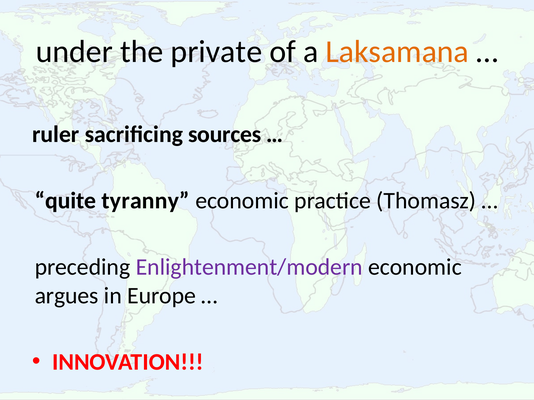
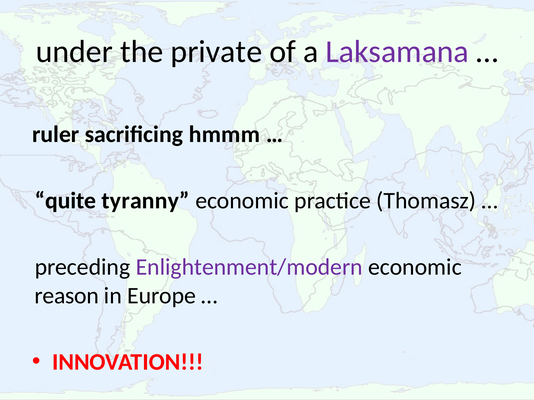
Laksamana colour: orange -> purple (397, 52)
sources: sources -> hmmm (224, 134)
argues: argues -> reason (67, 296)
